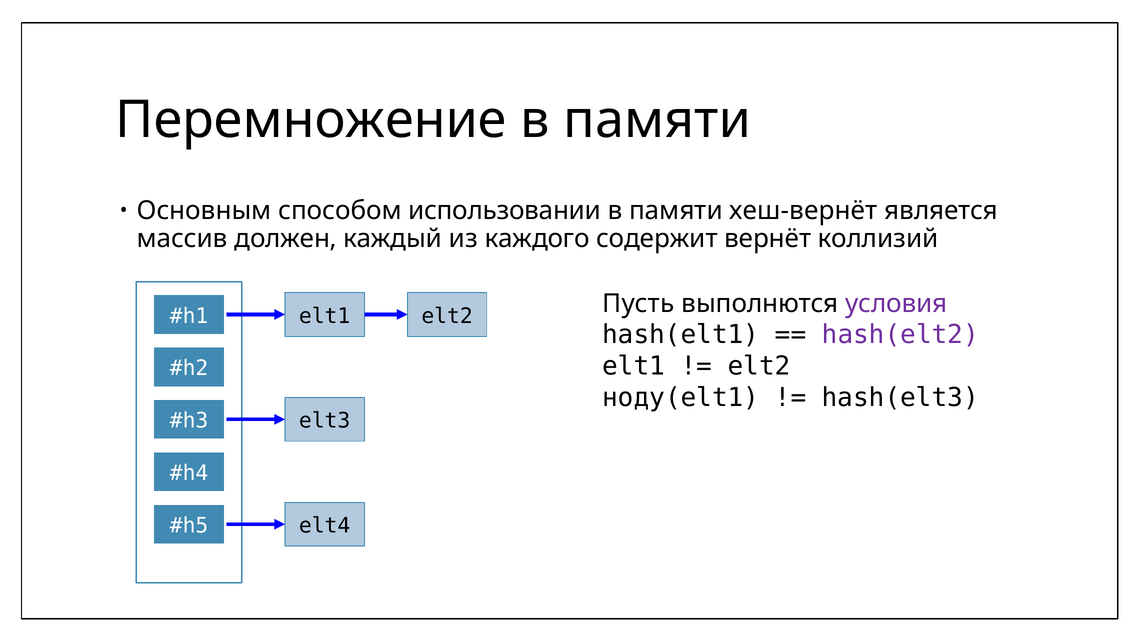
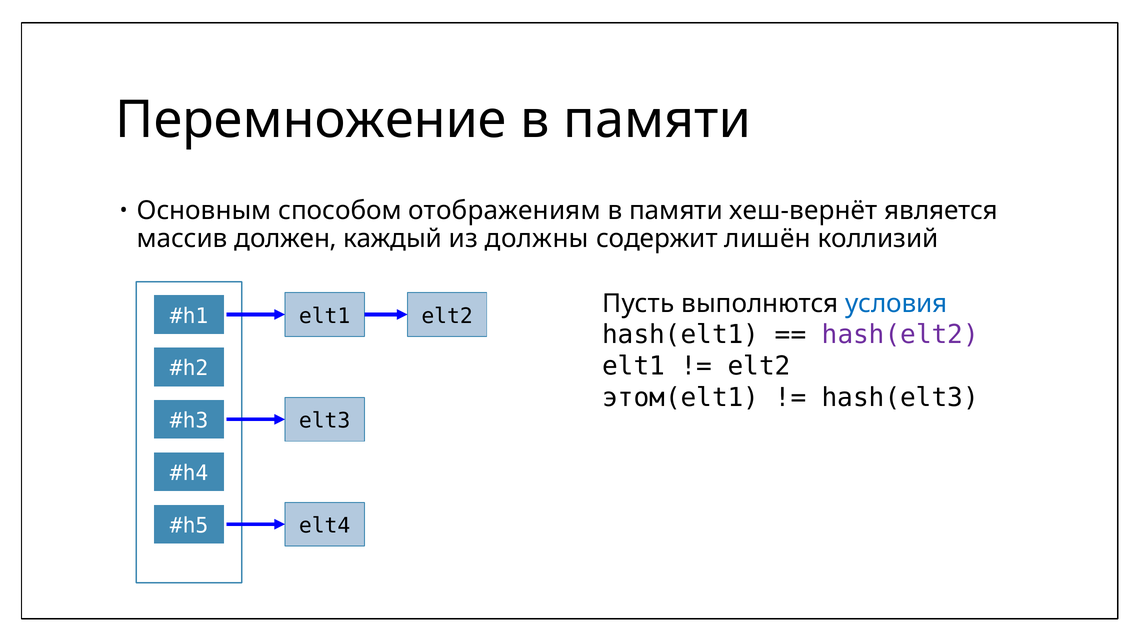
использовании: использовании -> отображениям (505, 211)
каждого: каждого -> должны (537, 239)
вернёт: вернёт -> лишён (768, 239)
условия colour: purple -> blue (896, 304)
ноду(elt1: ноду(elt1 -> этом(elt1 (681, 398)
